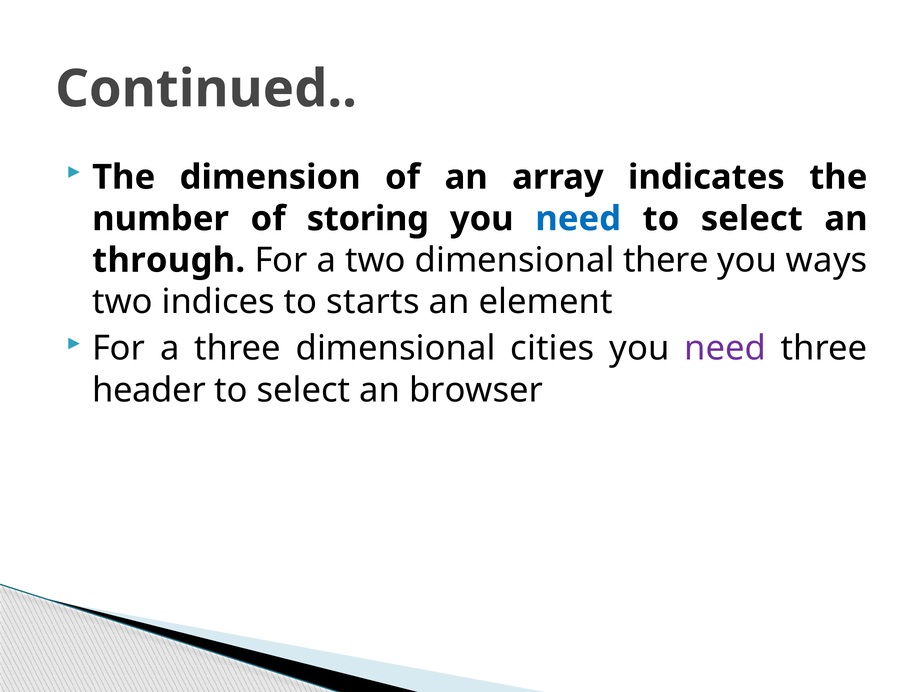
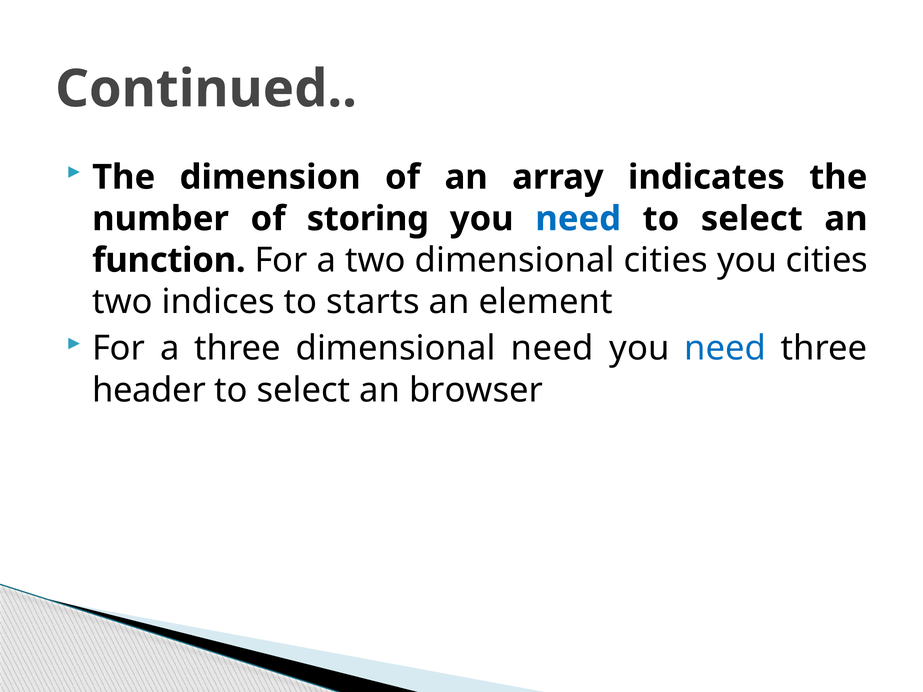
through: through -> function (169, 260)
dimensional there: there -> cities (666, 260)
you ways: ways -> cities (827, 260)
dimensional cities: cities -> need (552, 349)
need colour: purple -> blue (725, 349)
